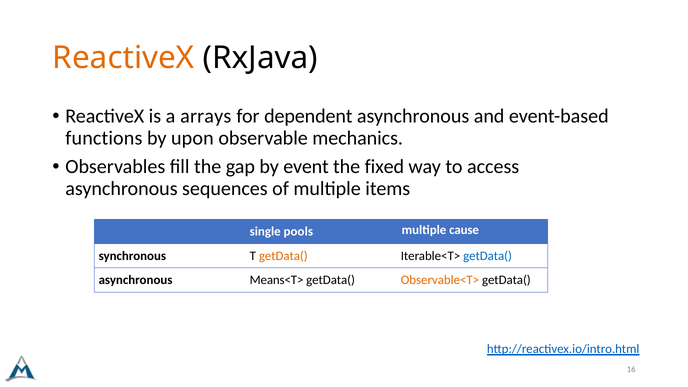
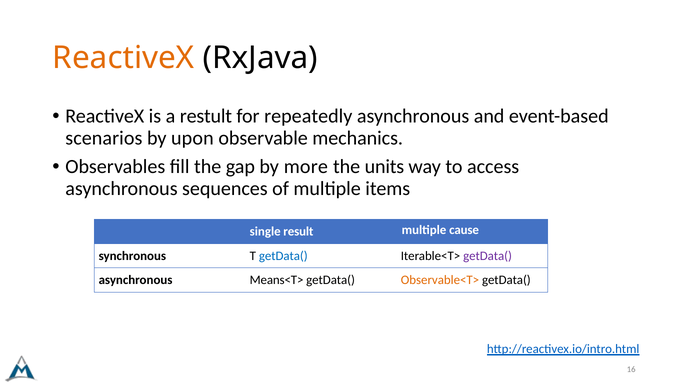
arrays: arrays -> restult (206, 116)
dependent: dependent -> repeatedly (308, 116)
functions: functions -> scenarios (104, 138)
event: event -> more (306, 167)
fixed: fixed -> units (384, 167)
pools: pools -> result (298, 232)
getData( colour: orange -> blue (283, 256)
getData( colour: blue -> purple (488, 256)
